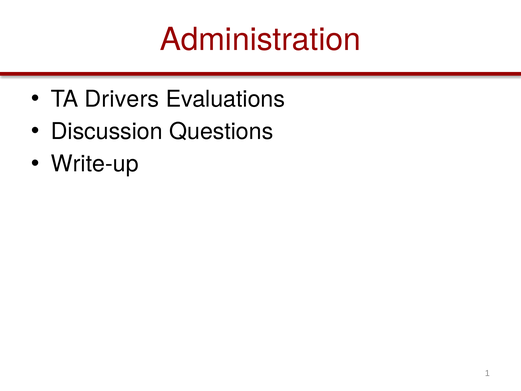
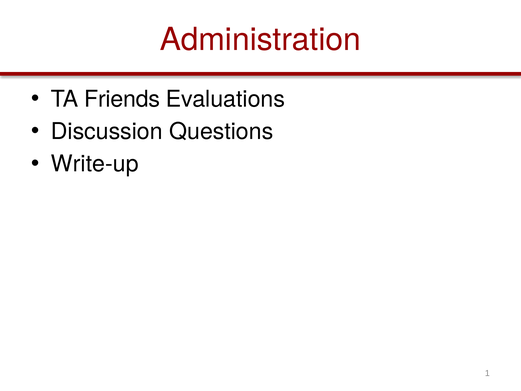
Drivers: Drivers -> Friends (122, 99)
